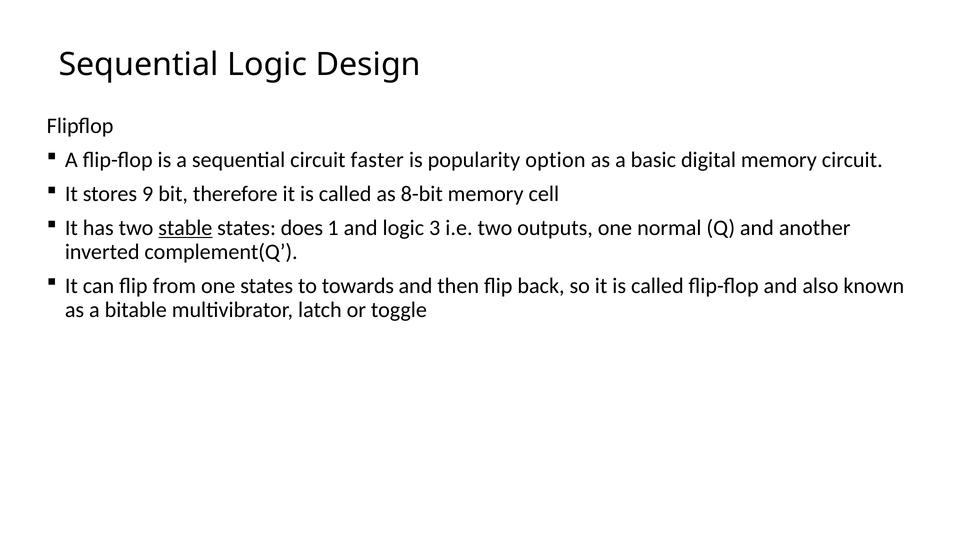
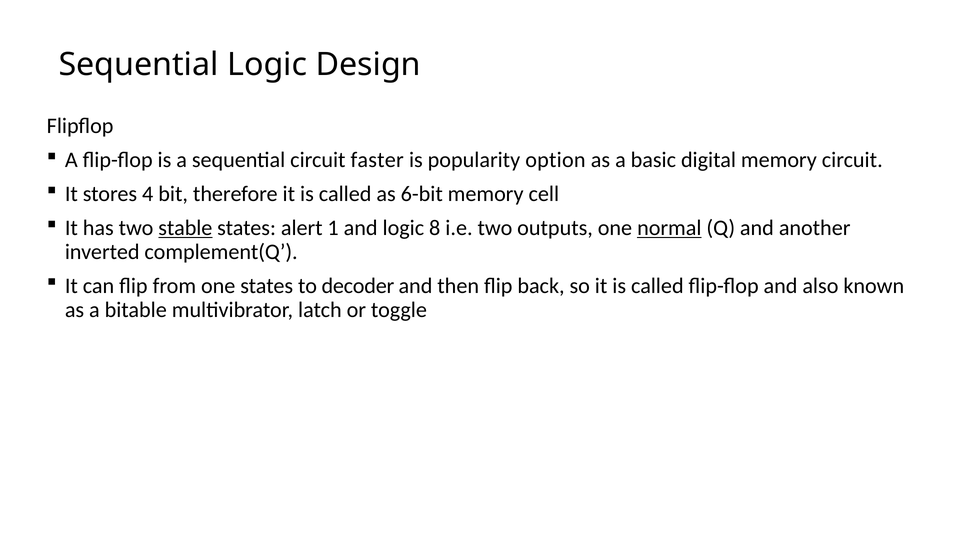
9: 9 -> 4 (148, 194)
8-bit: 8-bit -> 6-bit (422, 194)
does: does -> alert (302, 228)
3: 3 -> 8 (435, 228)
normal underline: none -> present (669, 228)
towards: towards -> decoder (358, 286)
